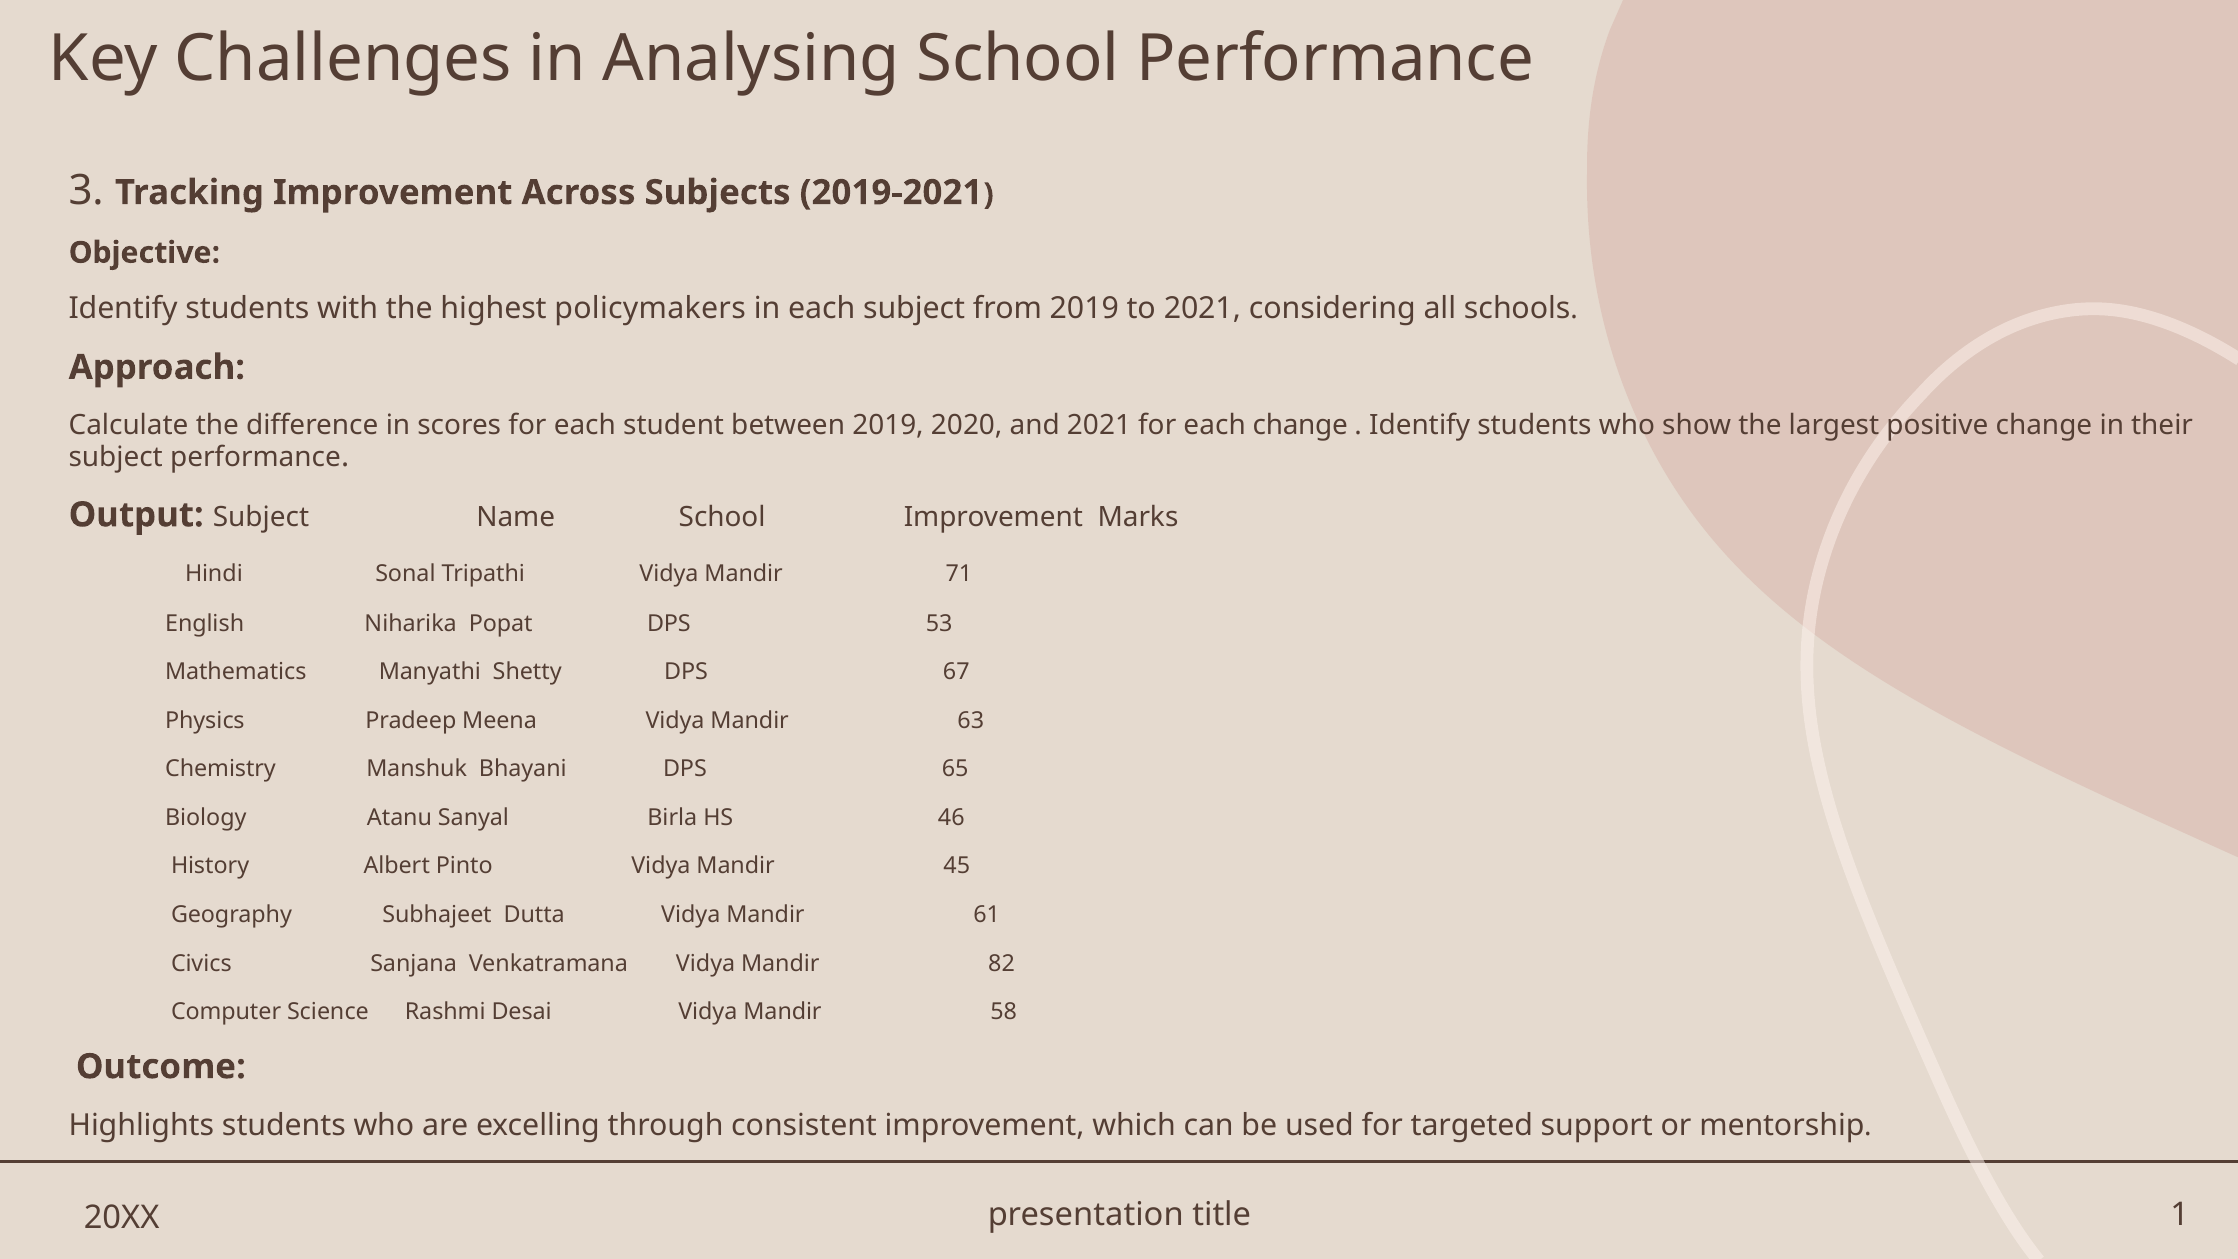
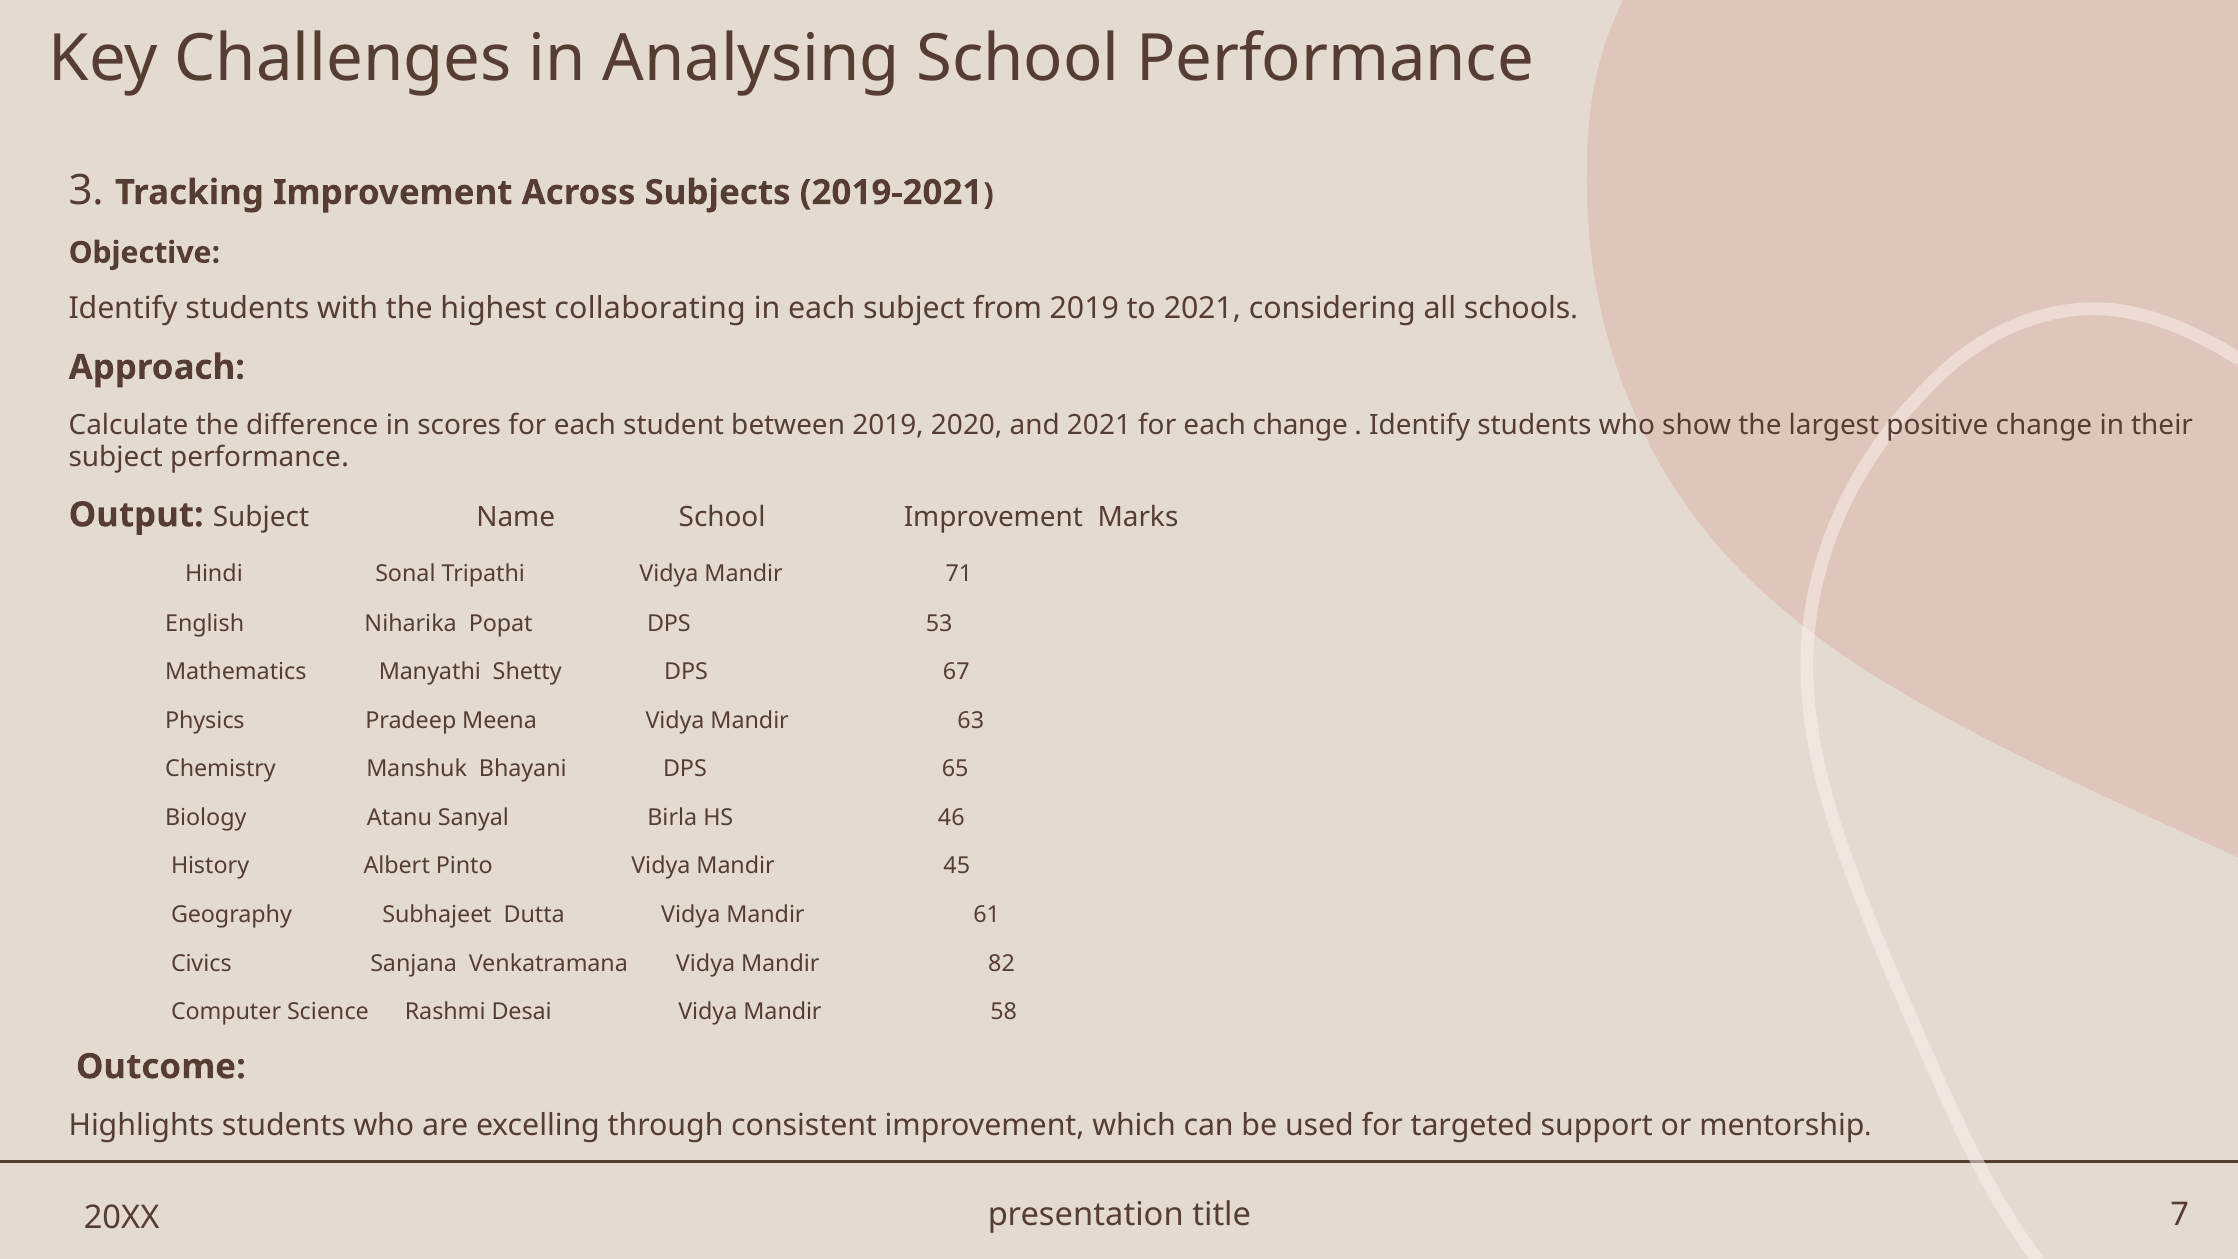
policymakers: policymakers -> collaborating (650, 309)
1: 1 -> 7 (2180, 1215)
